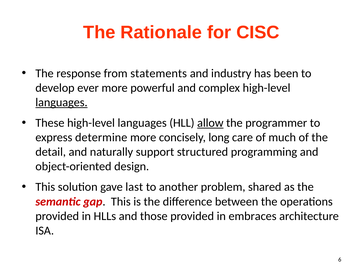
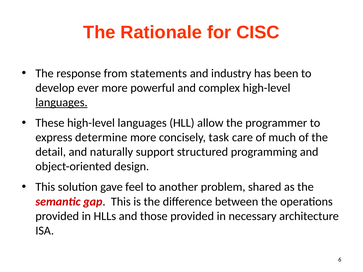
allow underline: present -> none (210, 123)
long: long -> task (219, 138)
last: last -> feel (134, 187)
embraces: embraces -> necessary (253, 216)
